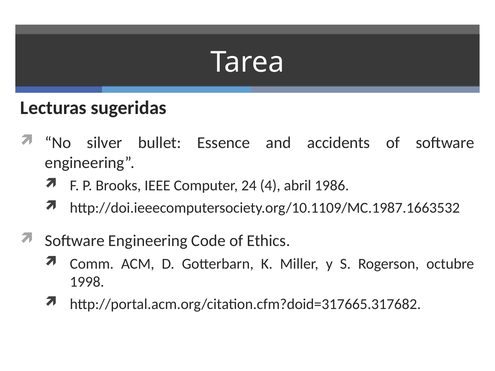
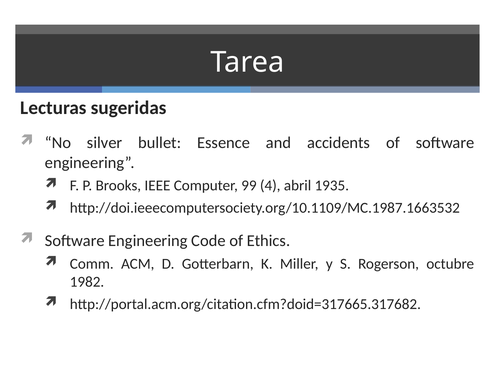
24: 24 -> 99 (249, 186)
1986: 1986 -> 1935 (332, 186)
1998: 1998 -> 1982 (87, 282)
